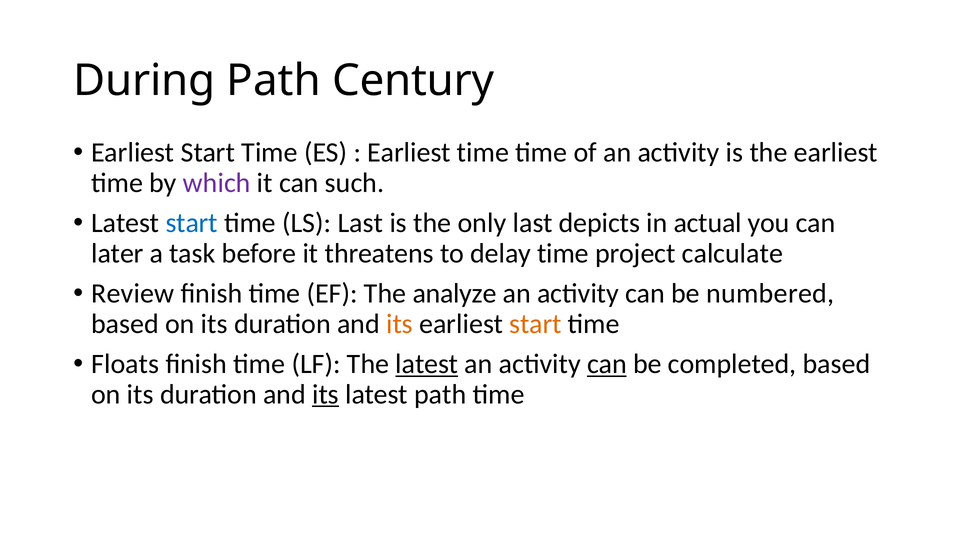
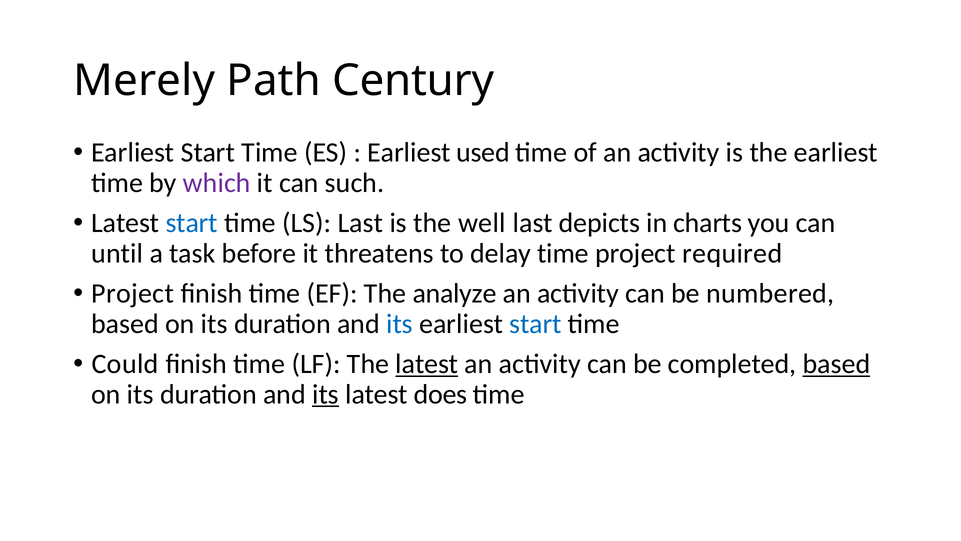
During: During -> Merely (144, 81)
time: time -> used (483, 152)
only: only -> well (482, 223)
actual: actual -> charts (708, 223)
later: later -> until (117, 253)
calculate: calculate -> required (732, 253)
Review: Review -> Project (133, 293)
its colour: orange -> blue (400, 324)
start colour: orange -> blue (536, 324)
Floats: Floats -> Could (125, 364)
can underline: present -> none (607, 364)
based underline: none -> present (836, 364)
latest path: path -> does (440, 394)
